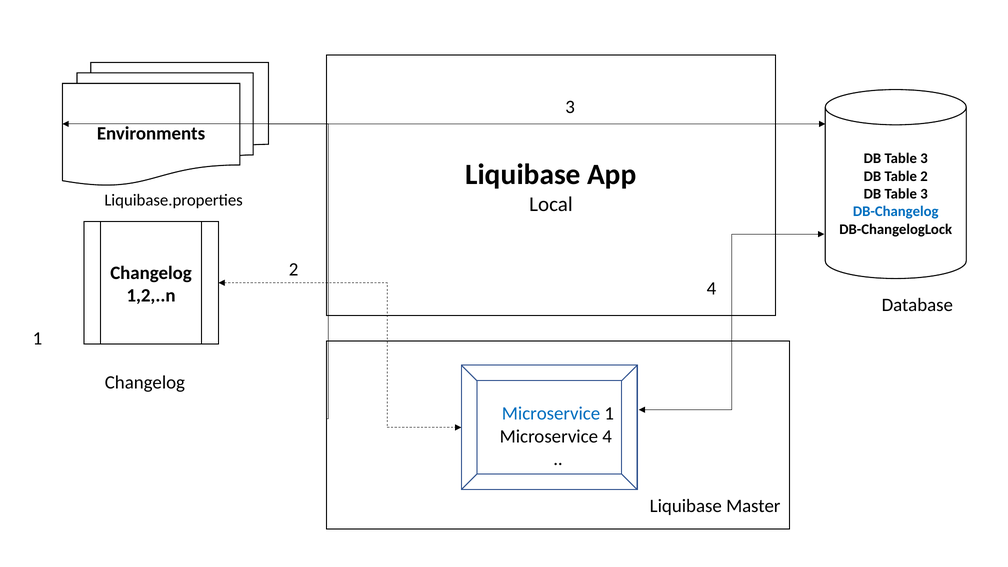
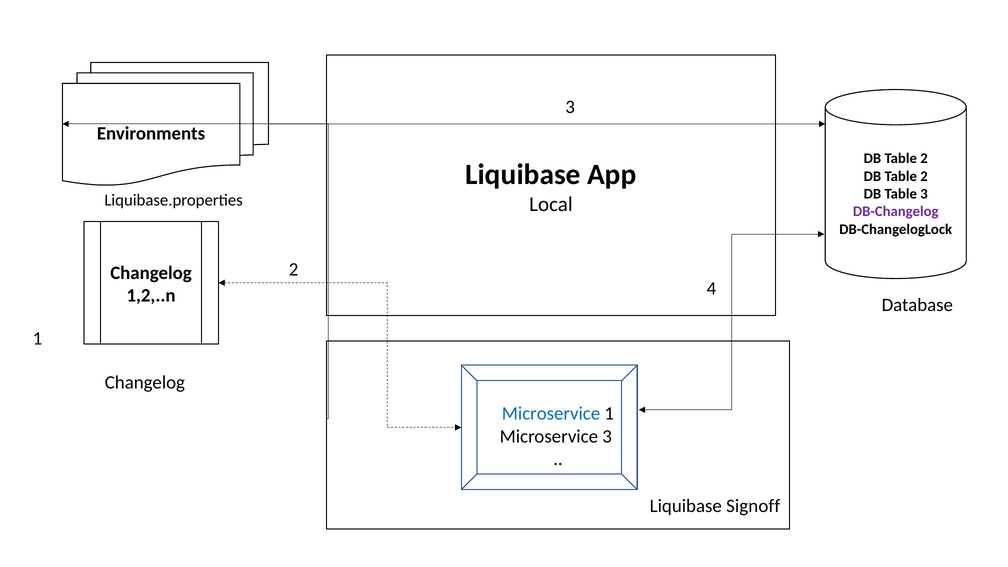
3: 3 -> 2 (924, 159)
DB-Changelog colour: blue -> purple (896, 212)
Microservice 4: 4 -> 3 (607, 436)
Master: Master -> Signoff (753, 506)
